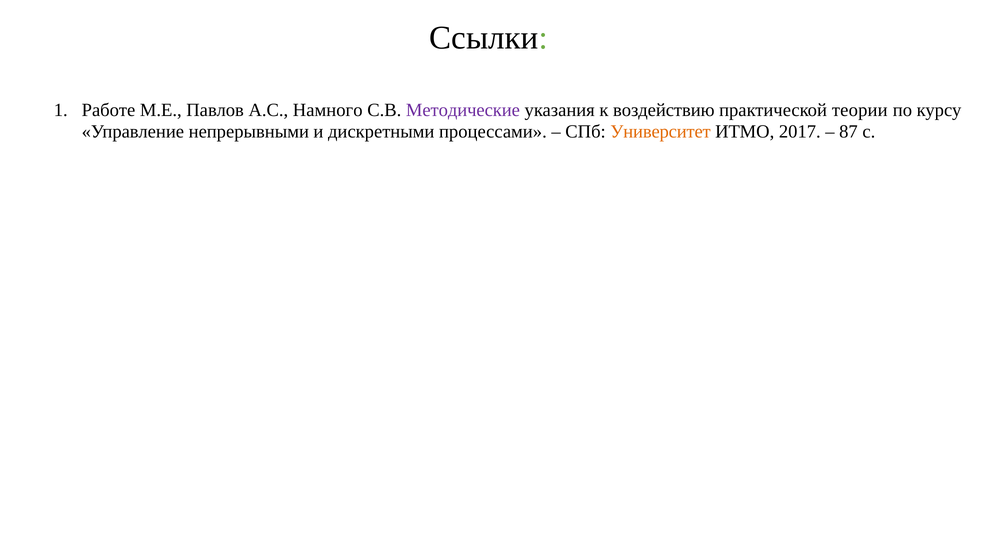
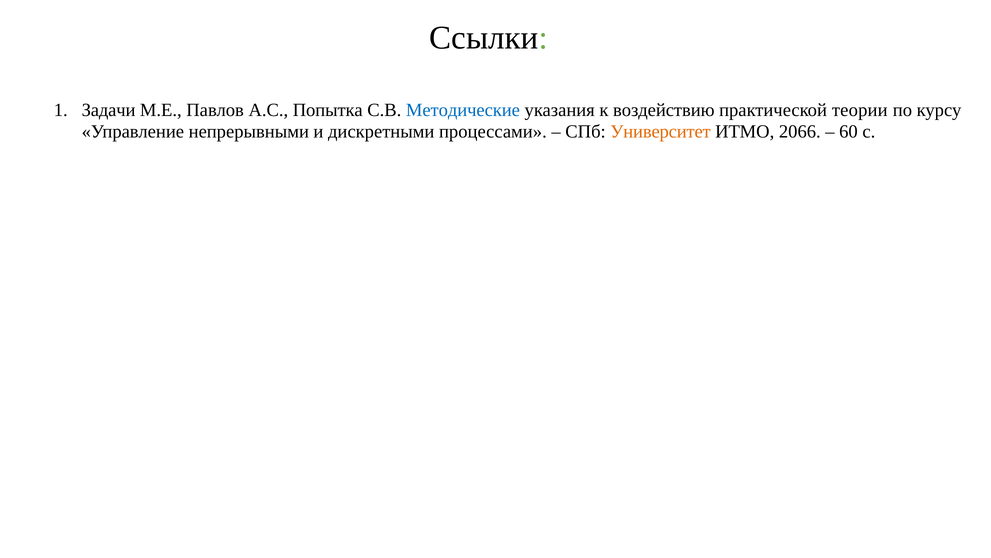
Работе: Работе -> Задачи (109, 110)
Намного: Намного -> Попытка (328, 110)
Методические colour: purple -> blue (463, 110)
2017: 2017 -> 2066 (800, 131)
87: 87 -> 60 (848, 131)
